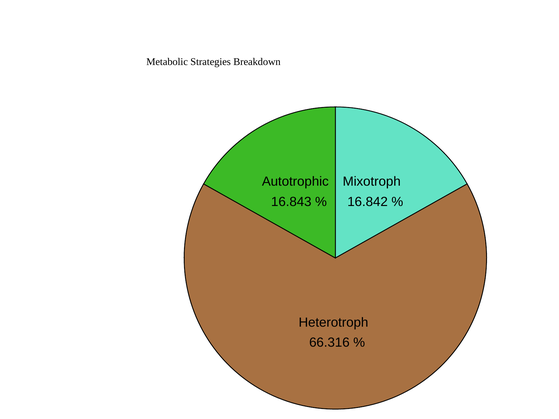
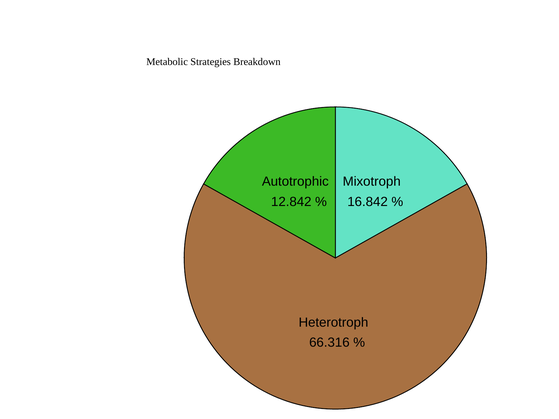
16.843: 16.843 -> 12.842 (291, 202)
